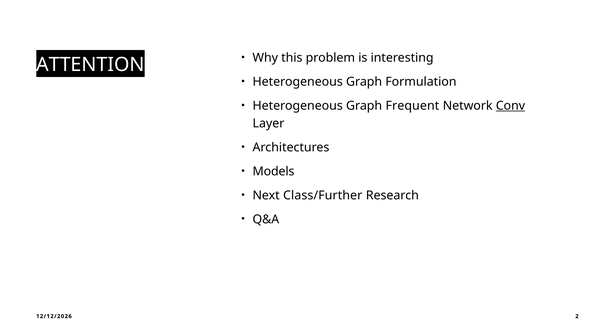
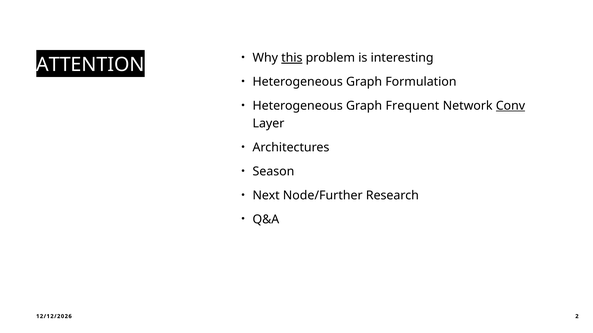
this underline: none -> present (292, 58)
Models: Models -> Season (273, 172)
Class/Further: Class/Further -> Node/Further (323, 196)
